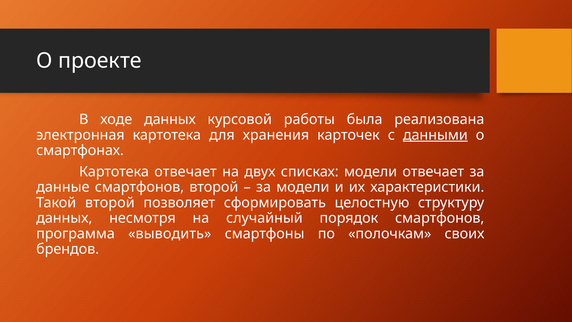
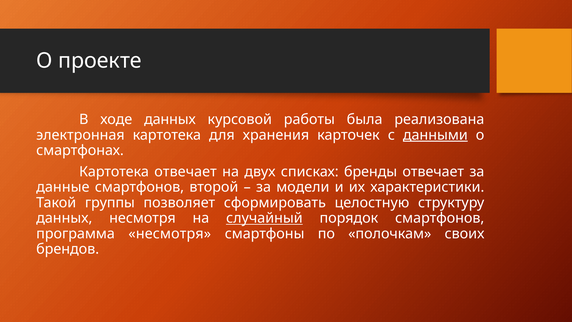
списках модели: модели -> бренды (371, 172)
Такой второй: второй -> группы (110, 203)
случайный underline: none -> present (264, 218)
программа выводить: выводить -> несмотря (170, 233)
